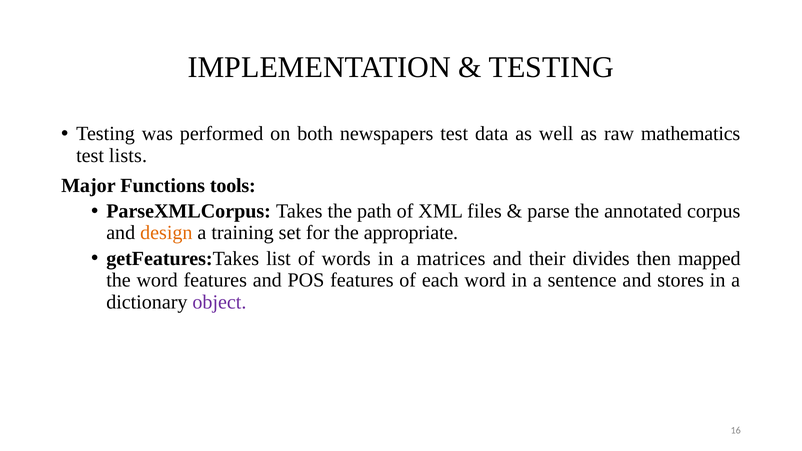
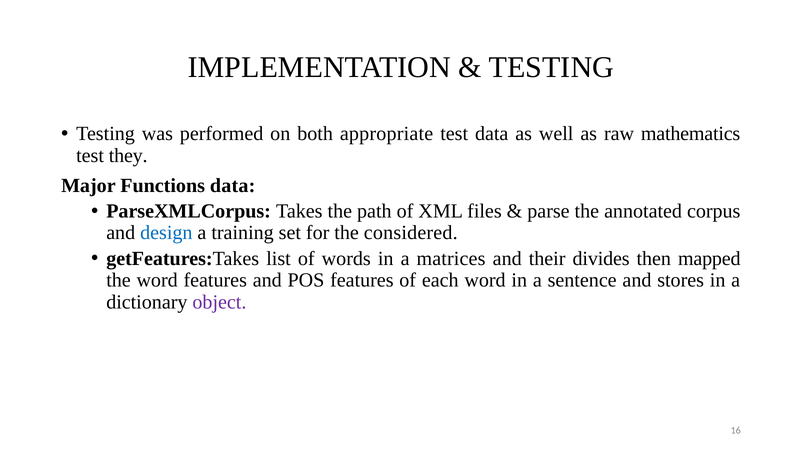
newspapers: newspapers -> appropriate (387, 134)
lists: lists -> they (128, 155)
Functions tools: tools -> data (233, 185)
design colour: orange -> blue (166, 233)
appropriate: appropriate -> considered (411, 233)
